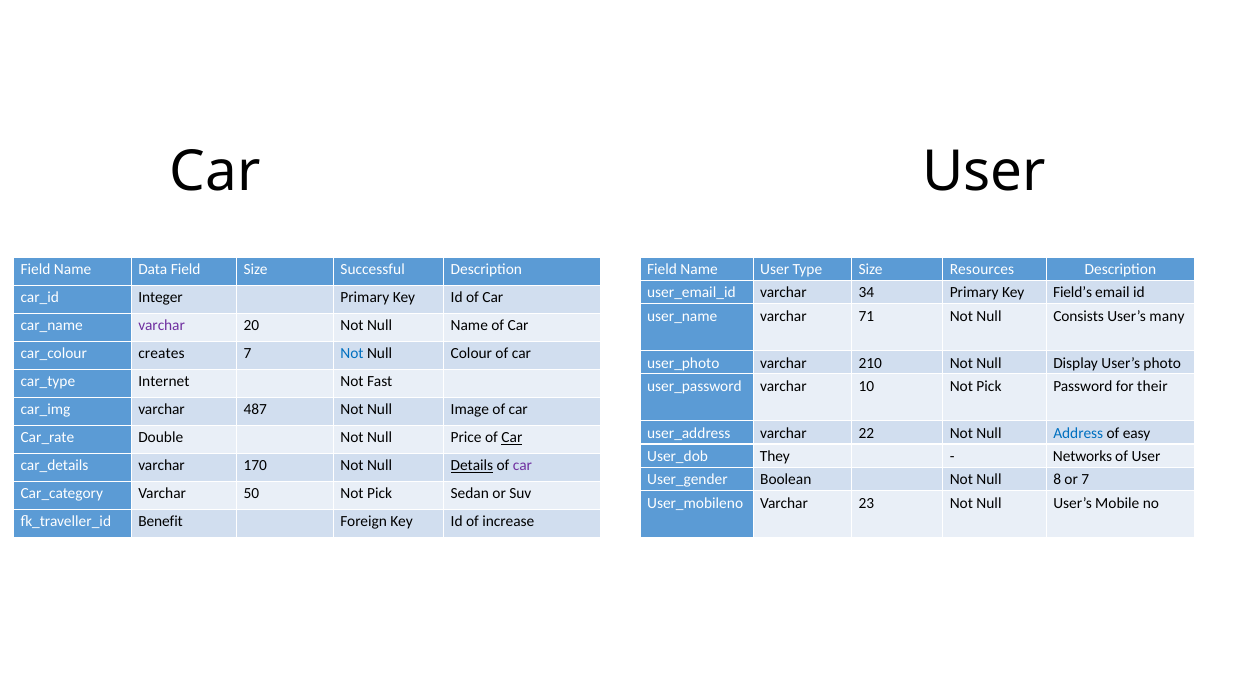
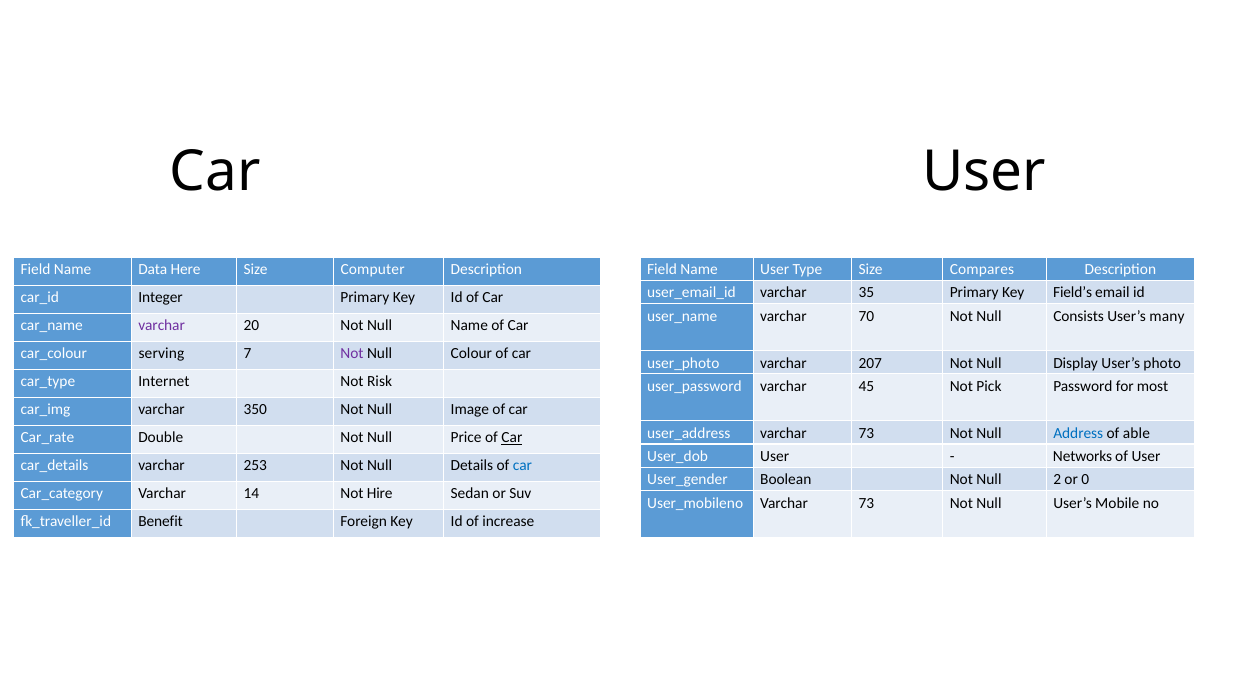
Data Field: Field -> Here (186, 269)
Successful: Successful -> Computer (373, 269)
Resources: Resources -> Compares (982, 269)
34: 34 -> 35 (866, 293)
71: 71 -> 70 (866, 316)
creates: creates -> serving (161, 353)
Not colour: blue -> purple (352, 353)
210: 210 -> 207 (870, 363)
Fast: Fast -> Risk (380, 381)
10: 10 -> 45 (866, 386)
their: their -> most (1153, 386)
487: 487 -> 350 (255, 409)
22: 22 -> 73 (866, 433)
easy: easy -> able (1136, 433)
They: They -> User (775, 456)
170: 170 -> 253 (255, 465)
Details underline: present -> none (472, 465)
car colour: purple -> blue (522, 465)
8: 8 -> 2 (1057, 479)
or 7: 7 -> 0 (1085, 479)
50: 50 -> 14 (251, 493)
Pick: Pick -> Hire (380, 493)
23: 23 -> 73 (866, 503)
